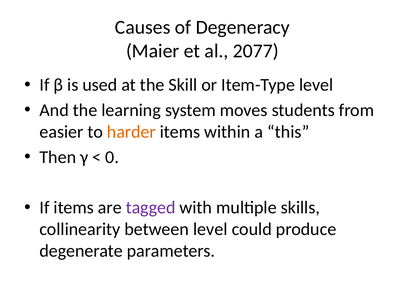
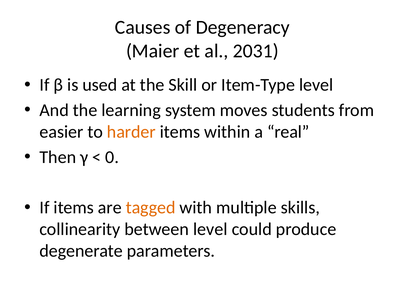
2077: 2077 -> 2031 (256, 51)
this: this -> real (288, 132)
tagged colour: purple -> orange (151, 207)
